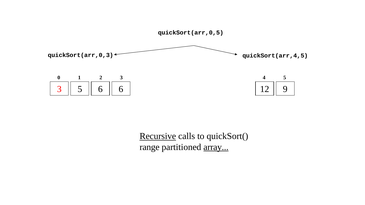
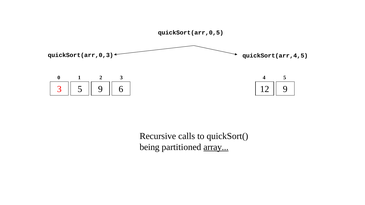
5 6: 6 -> 9 (100, 89)
Recursive underline: present -> none (158, 136)
range: range -> being (150, 147)
